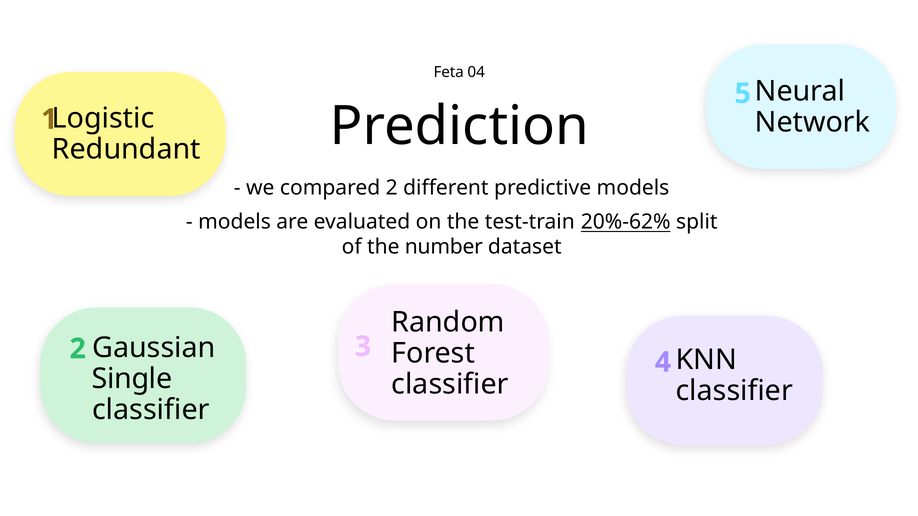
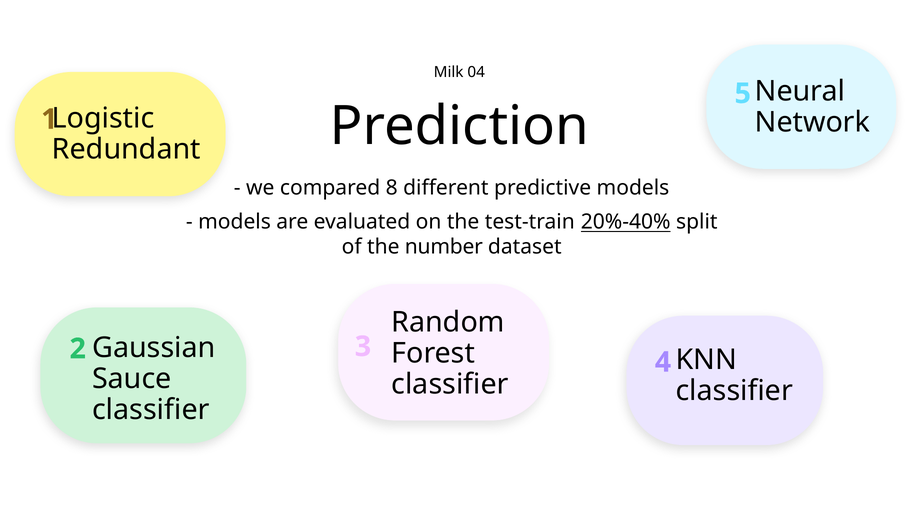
Feta: Feta -> Milk (449, 72)
compared 2: 2 -> 8 (392, 188)
20%-62%: 20%-62% -> 20%-40% (626, 222)
Single: Single -> Sauce (132, 379)
